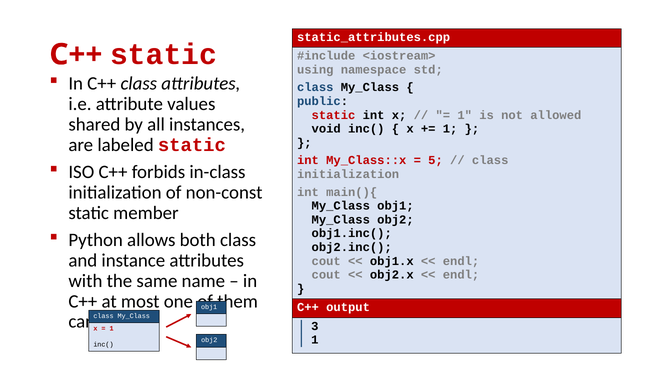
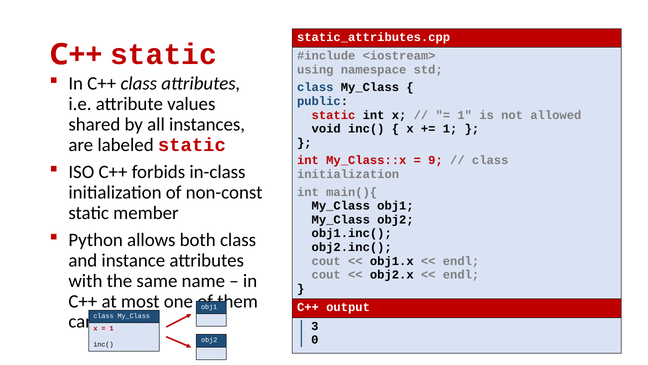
5: 5 -> 9 (436, 160)
1: 1 -> 0 (315, 339)
